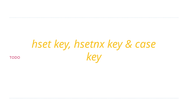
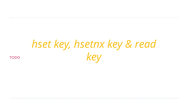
case: case -> read (146, 44)
